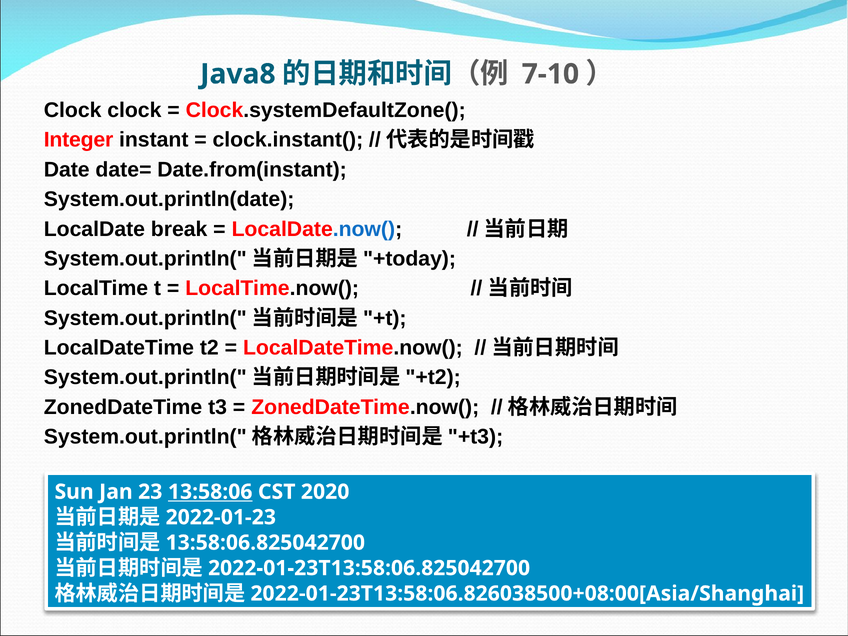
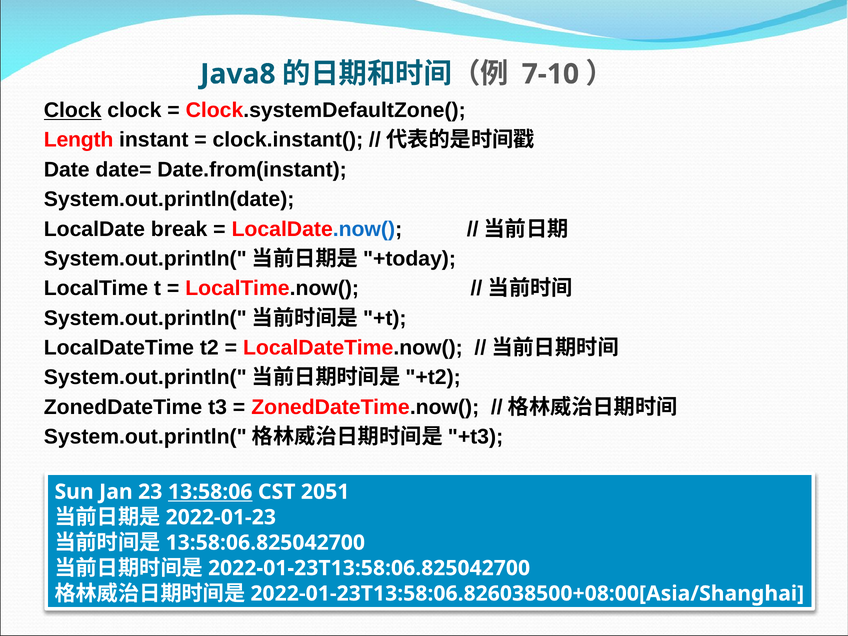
Clock underline: none -> present (73, 110)
Integer: Integer -> Length (79, 140)
2020: 2020 -> 2051 (325, 492)
